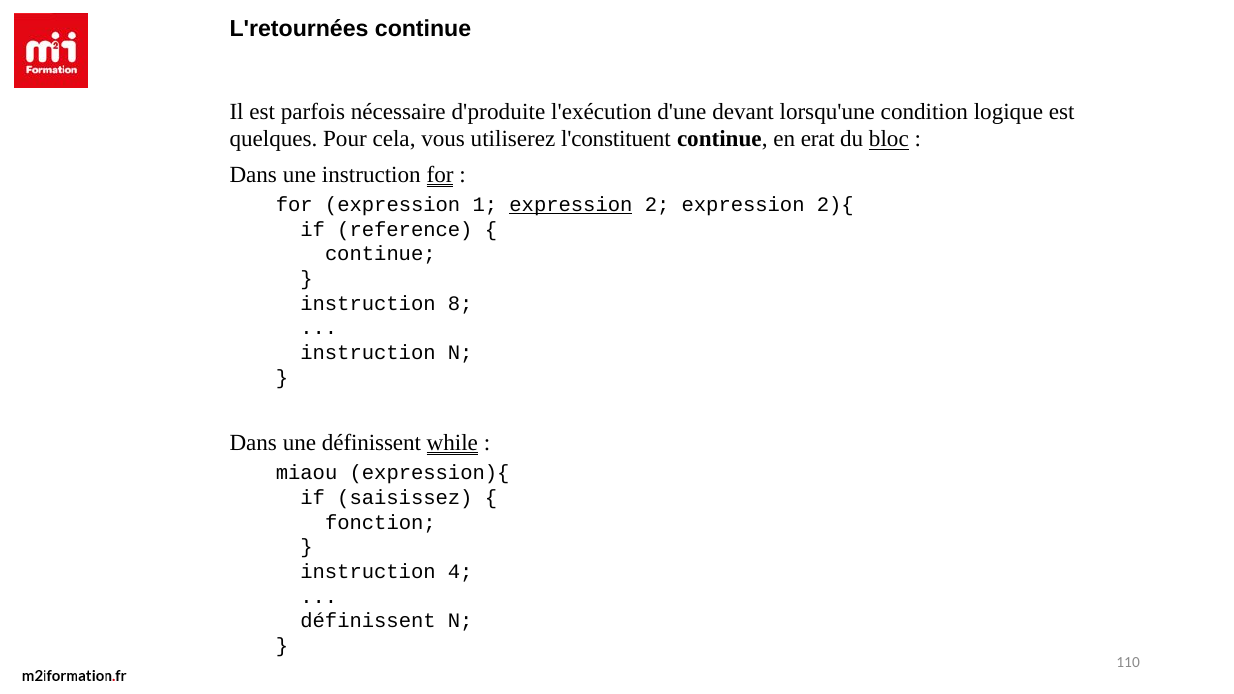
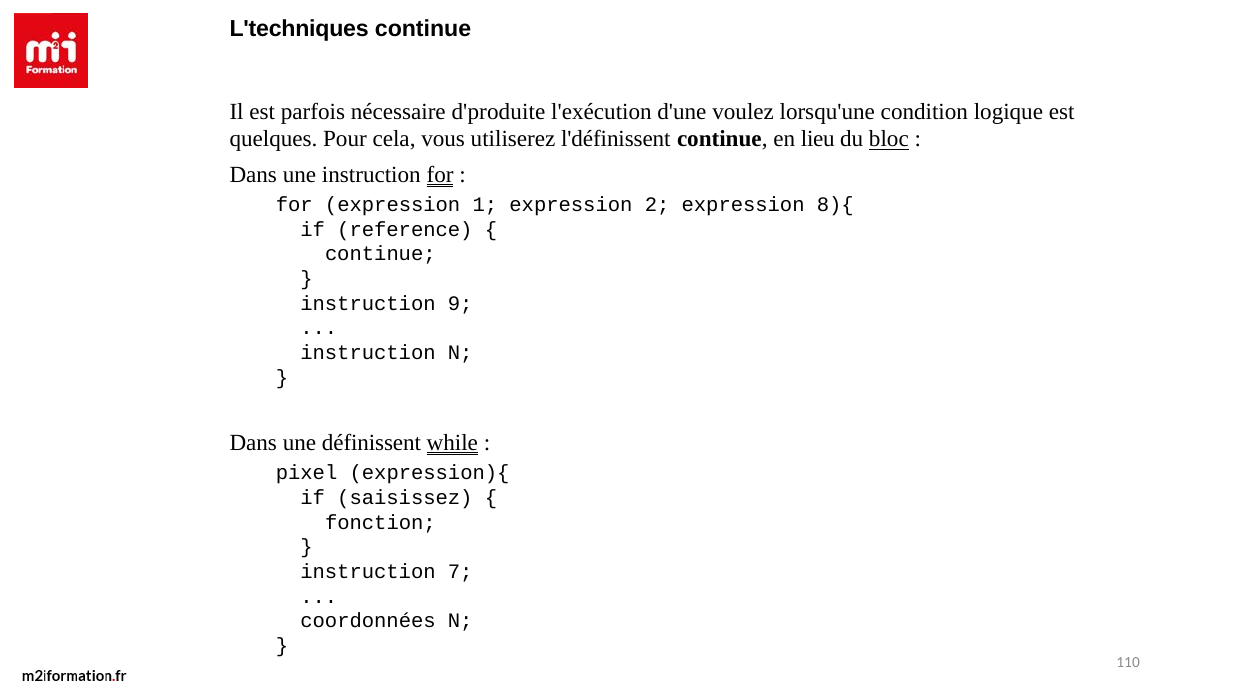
L'retournées: L'retournées -> L'techniques (299, 29)
devant: devant -> voulez (743, 112)
l'constituent: l'constituent -> l'définissent (616, 139)
erat: erat -> lieu (818, 139)
expression underline: present -> none (571, 205)
2){: 2){ -> 8){ (835, 205)
8: 8 -> 9 (460, 303)
miaou: miaou -> pixel (307, 473)
4: 4 -> 7 (460, 572)
définissent: définissent -> coordonnées (368, 621)
